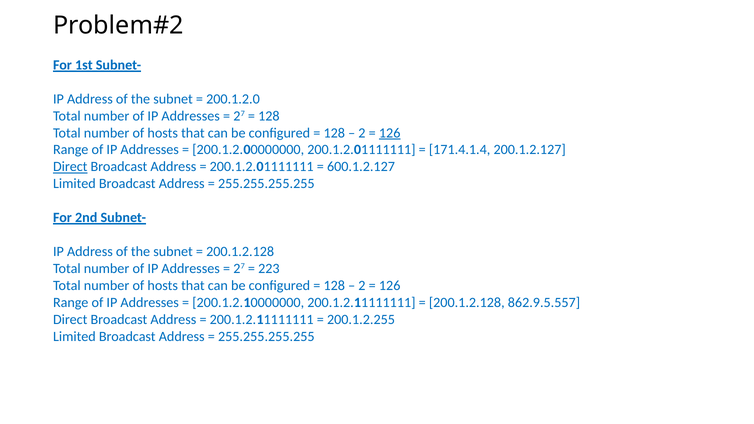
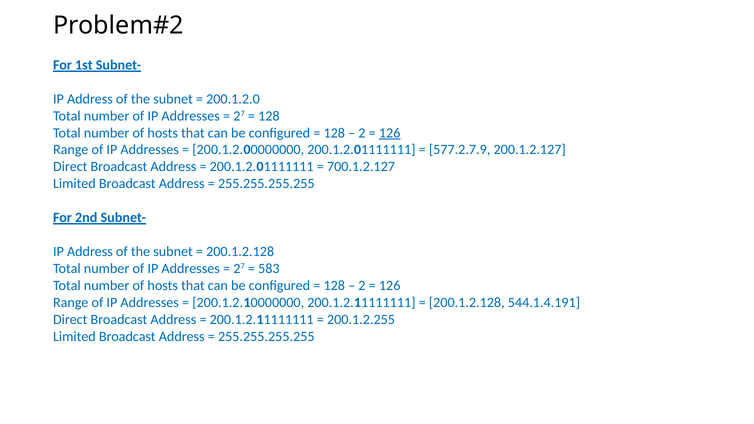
171.4.1.4: 171.4.1.4 -> 577.2.7.9 (460, 150)
Direct underline: present -> none (70, 167)
600.1.2.127: 600.1.2.127 -> 700.1.2.127 (361, 167)
223: 223 -> 583 (269, 269)
862.9.5.557: 862.9.5.557 -> 544.1.4.191 (544, 303)
